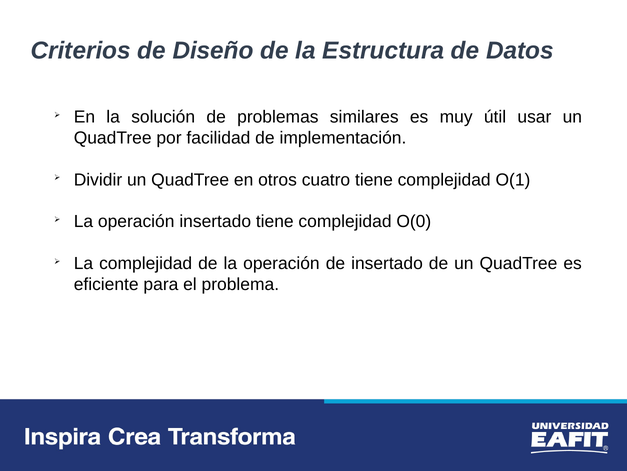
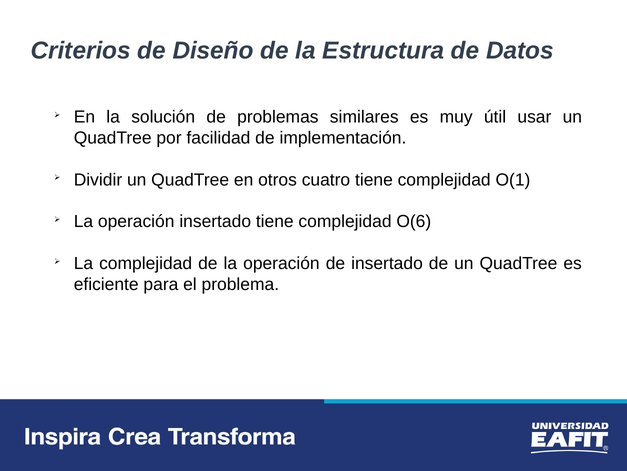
O(0: O(0 -> O(6 (414, 221)
